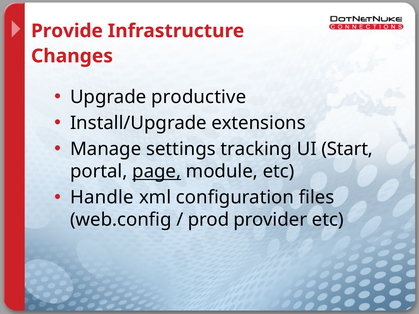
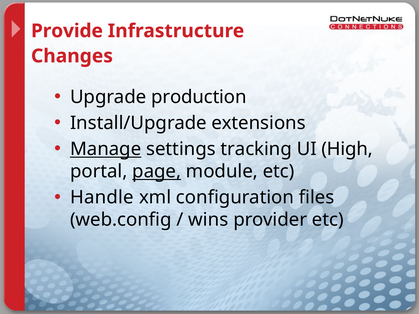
productive: productive -> production (199, 97)
Manage underline: none -> present (106, 149)
Start: Start -> High (347, 149)
prod: prod -> wins (208, 220)
